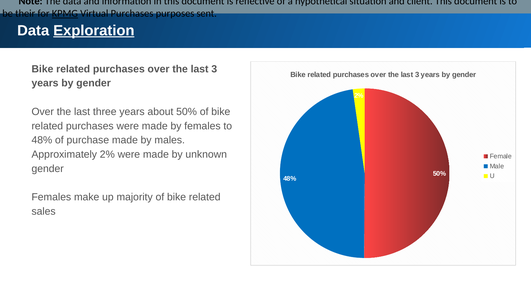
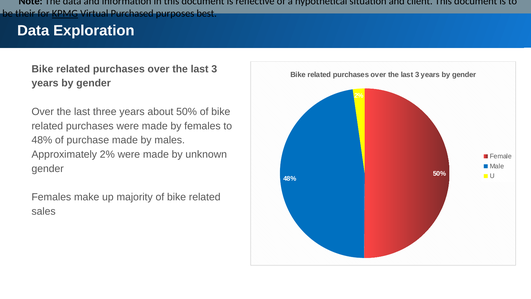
Virtual Purchases: Purchases -> Purchased (132, 13)
sent: sent -> best (207, 13)
Exploration underline: present -> none (94, 31)
